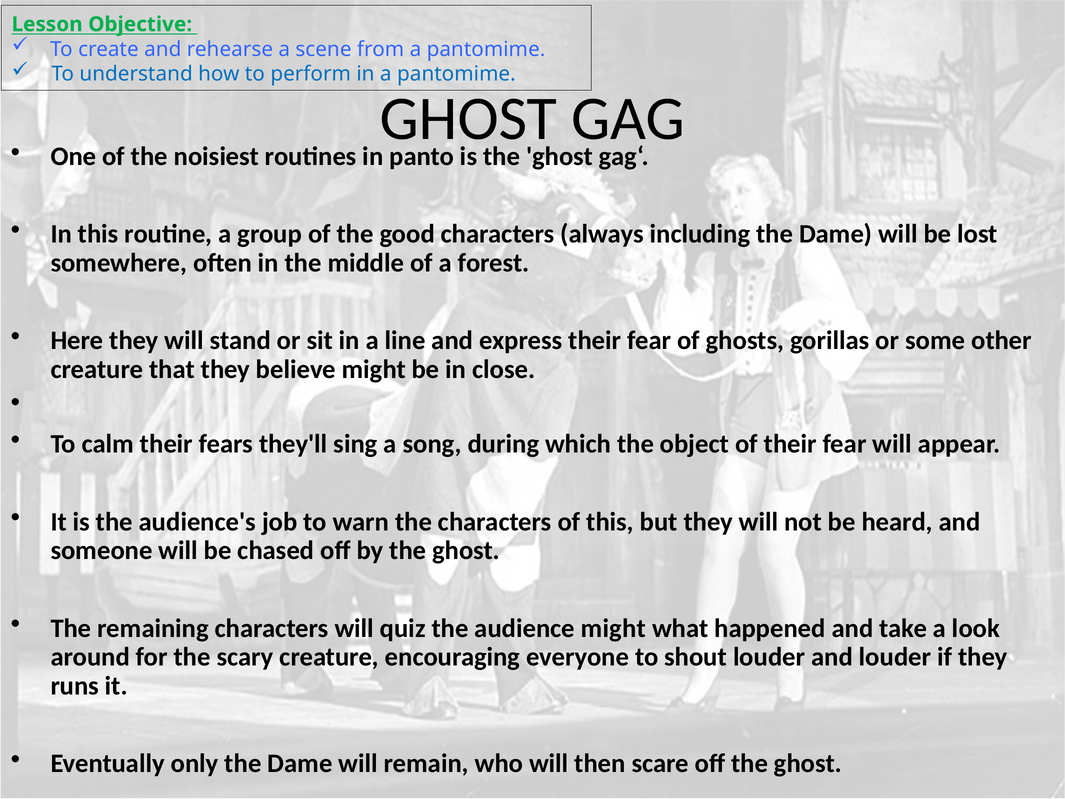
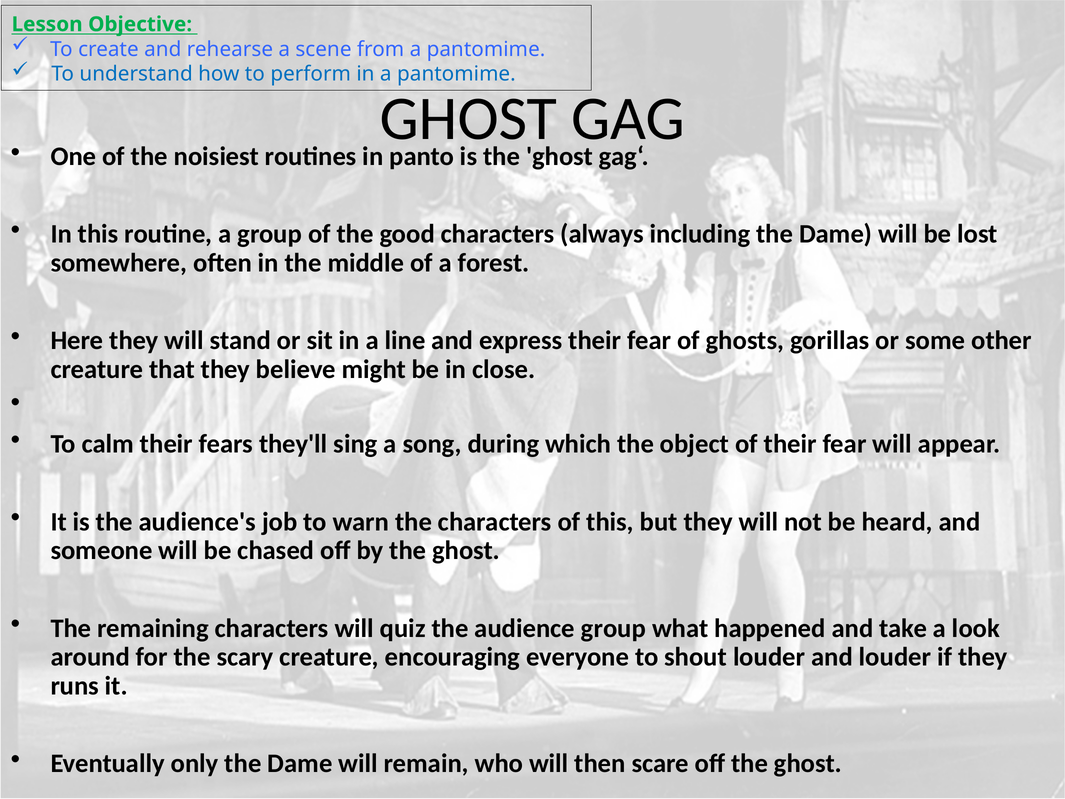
audience might: might -> group (613, 628)
